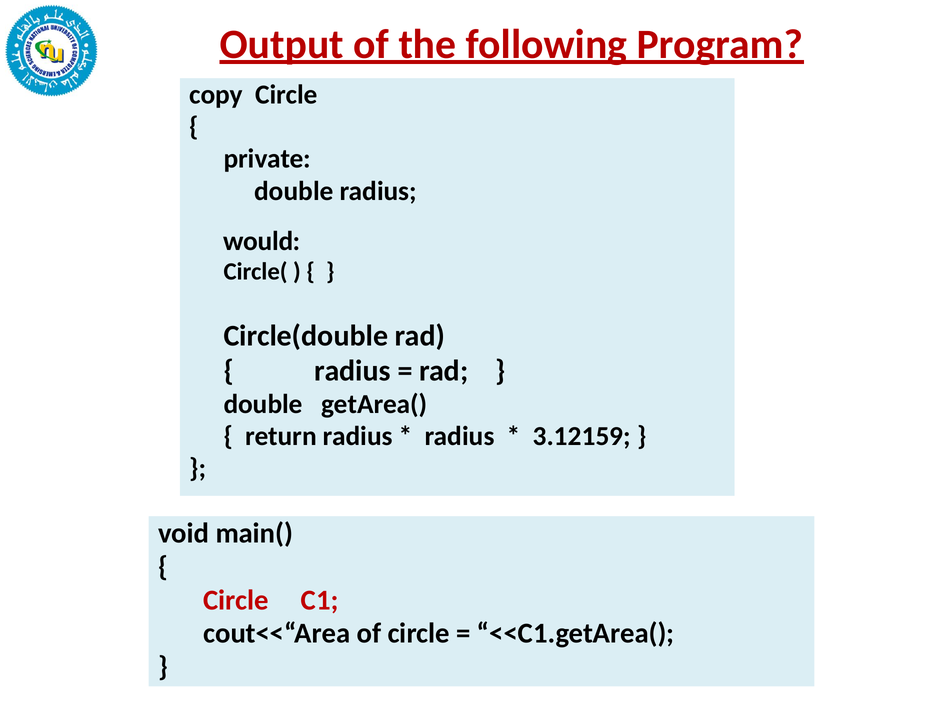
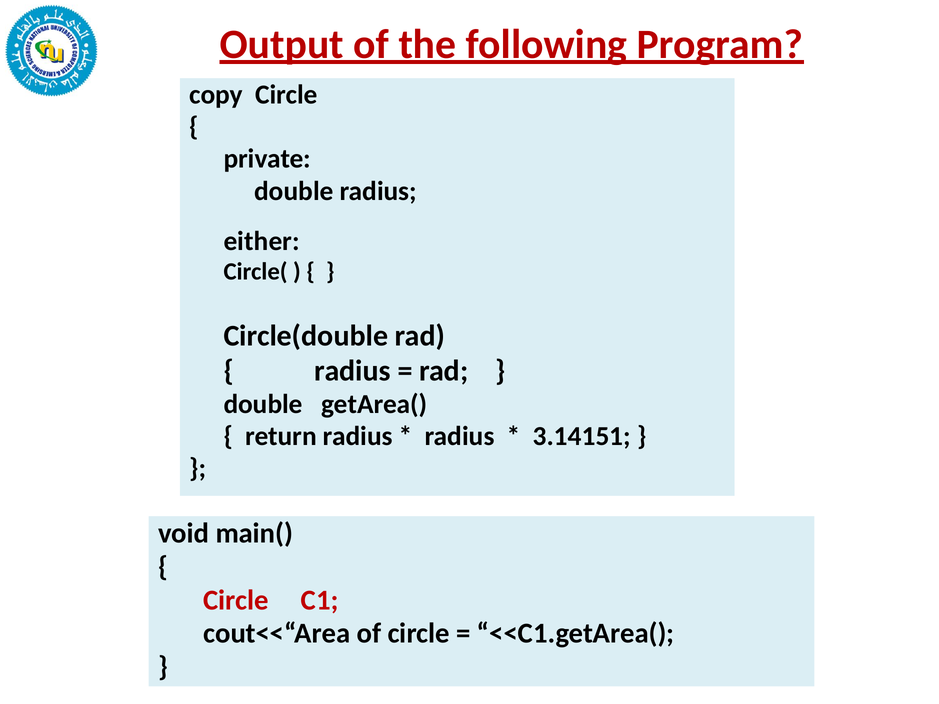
would: would -> either (262, 241)
3.12159: 3.12159 -> 3.14151 (582, 436)
